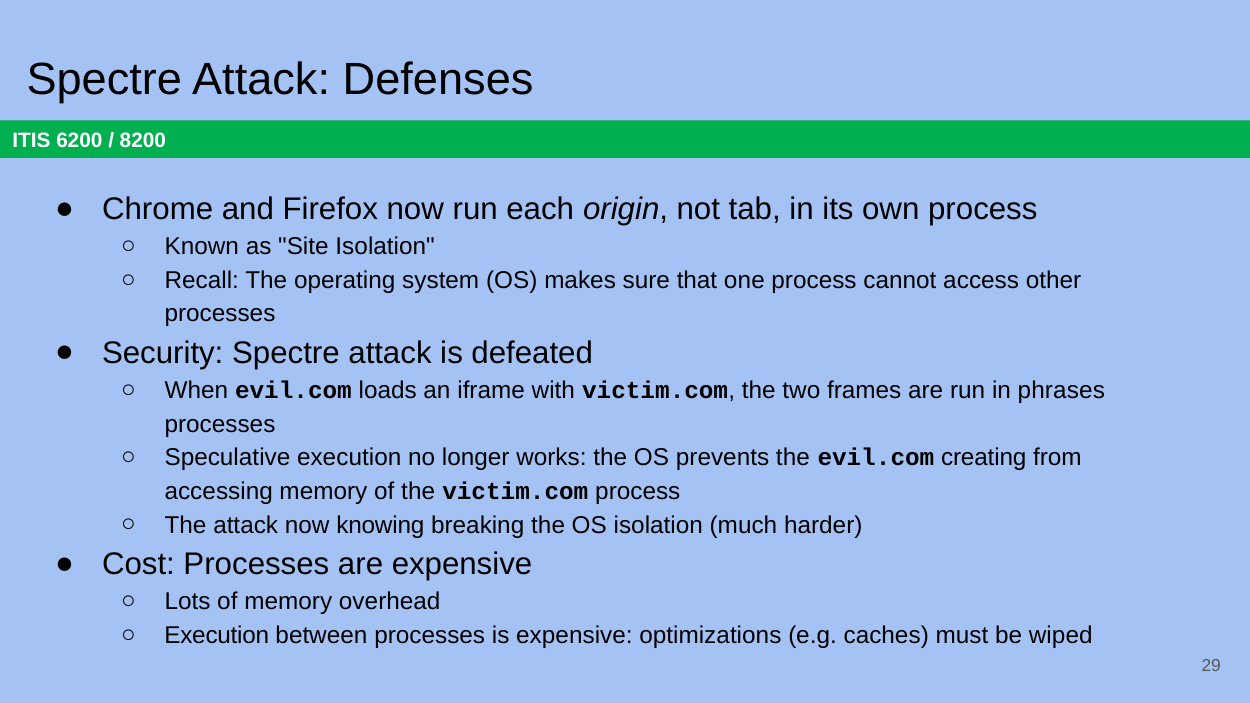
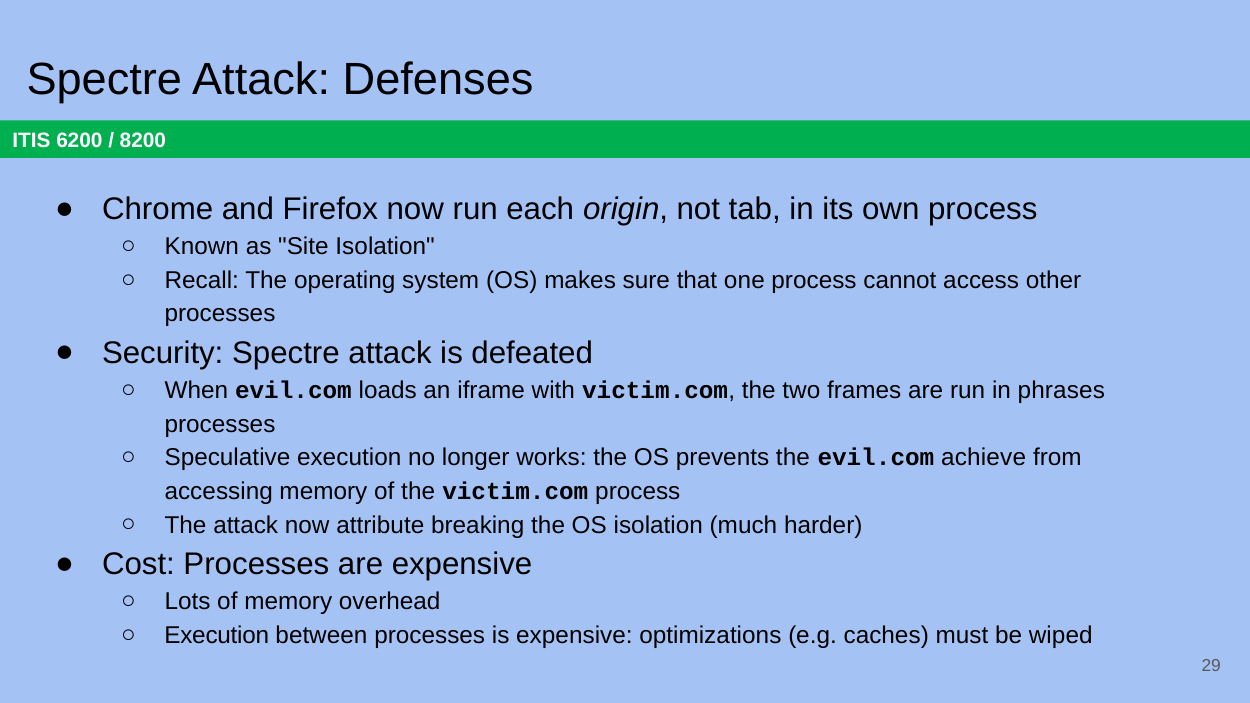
creating: creating -> achieve (984, 458)
knowing: knowing -> attribute (380, 525)
